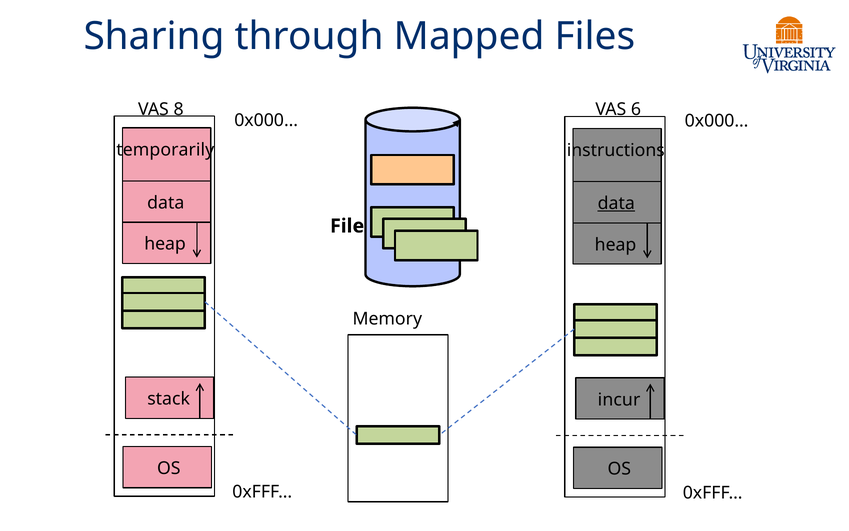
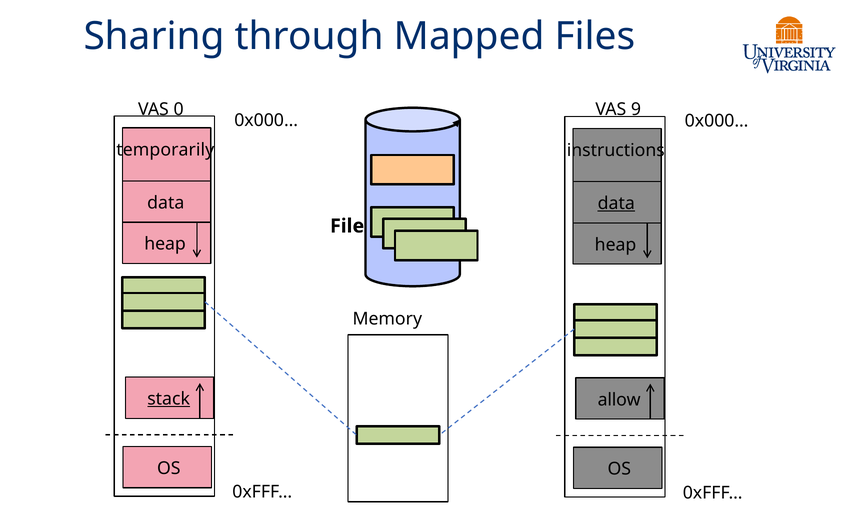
8: 8 -> 0 (179, 109)
6: 6 -> 9 (636, 109)
stack underline: none -> present (169, 399)
incur: incur -> allow (619, 399)
